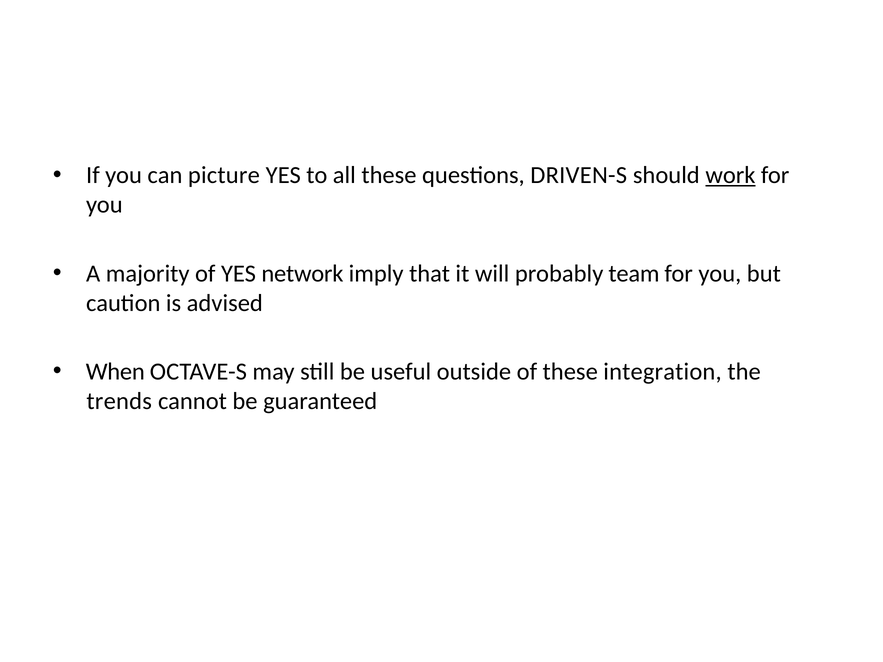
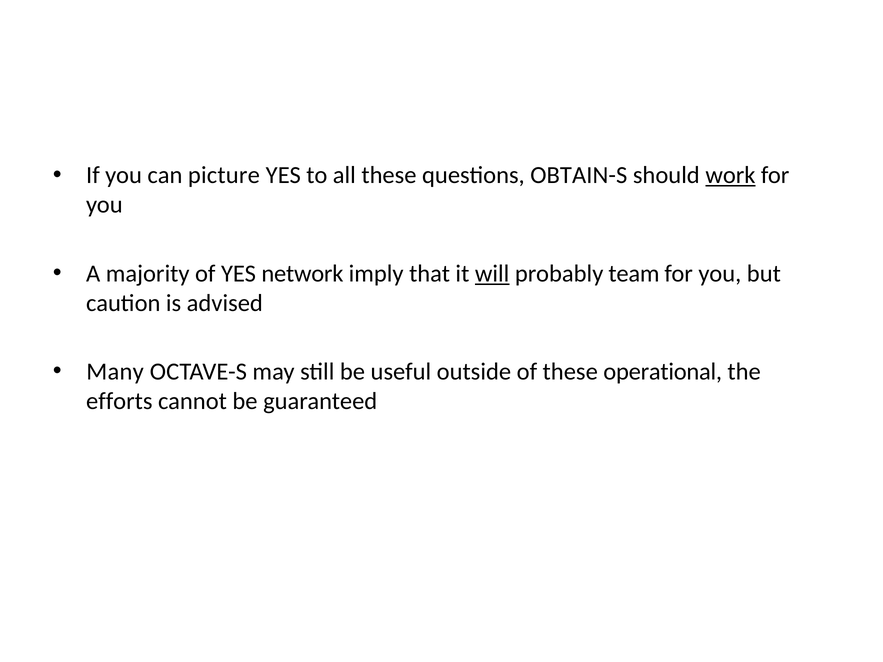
DRIVEN-S: DRIVEN-S -> OBTAIN-S (579, 175)
will underline: none -> present (492, 274)
When: When -> Many (115, 372)
integration: integration -> operational (663, 372)
trends: trends -> efforts (119, 401)
